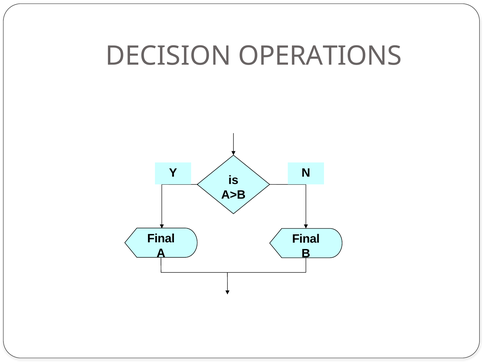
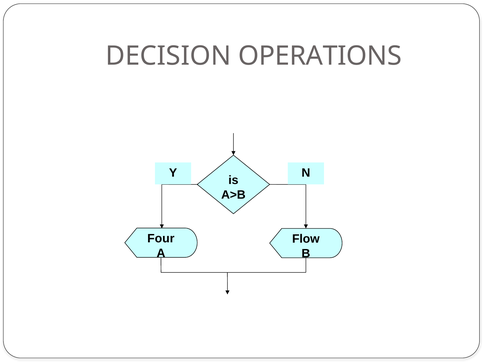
Final: Final -> Four (161, 238)
Final: Final -> Flow (306, 238)
